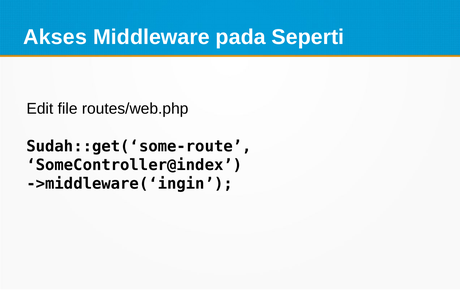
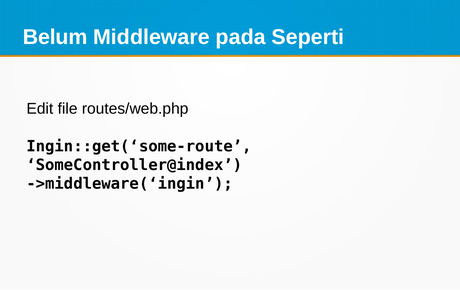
Akses: Akses -> Belum (55, 37)
Sudah::get(‘some-route: Sudah::get(‘some-route -> Ingin::get(‘some-route (139, 146)
